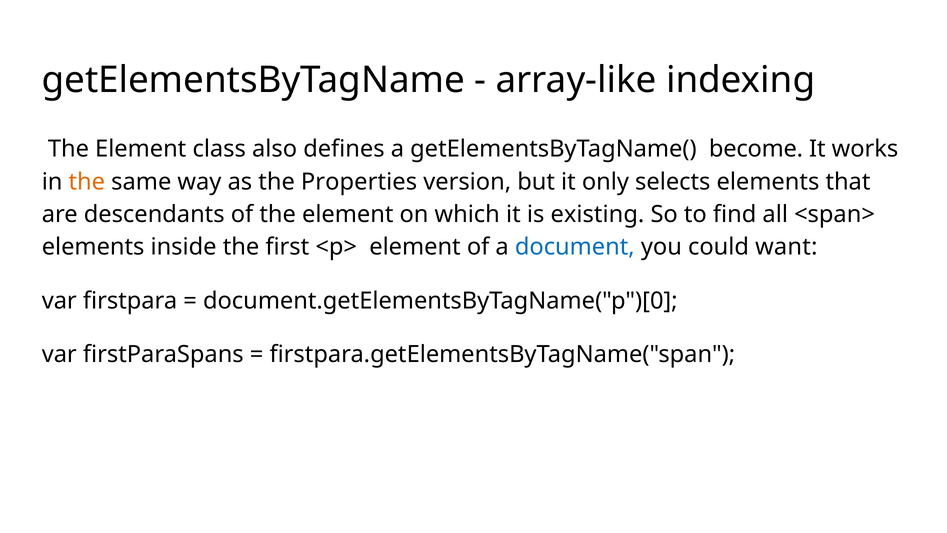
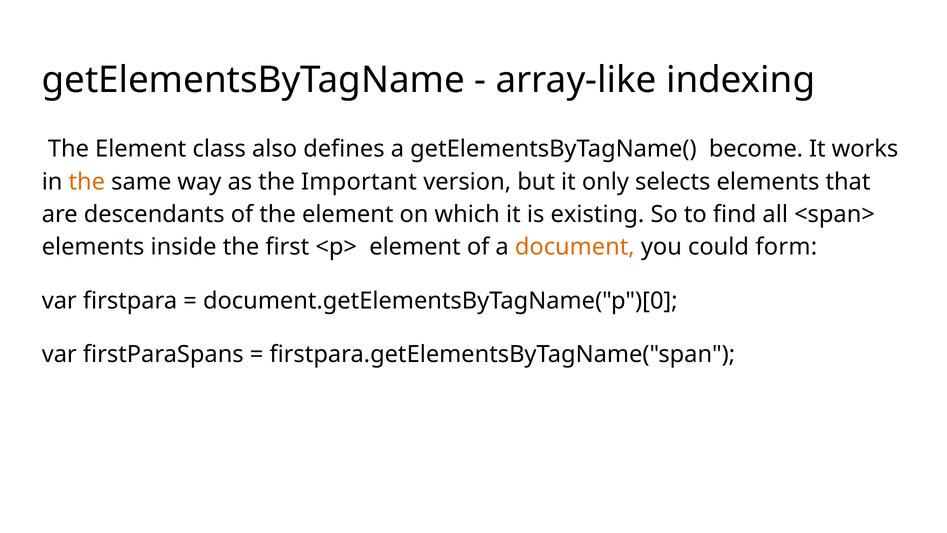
Properties: Properties -> Important (359, 182)
document colour: blue -> orange (575, 247)
want: want -> form (786, 247)
